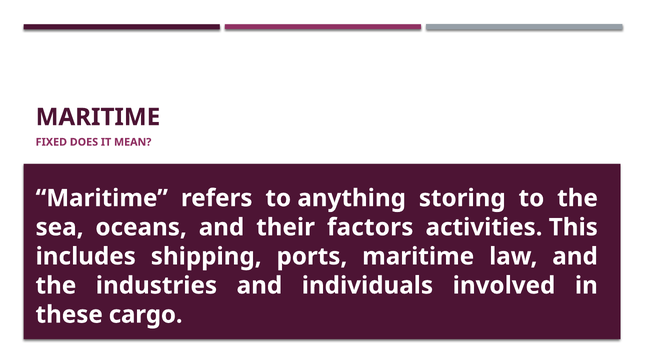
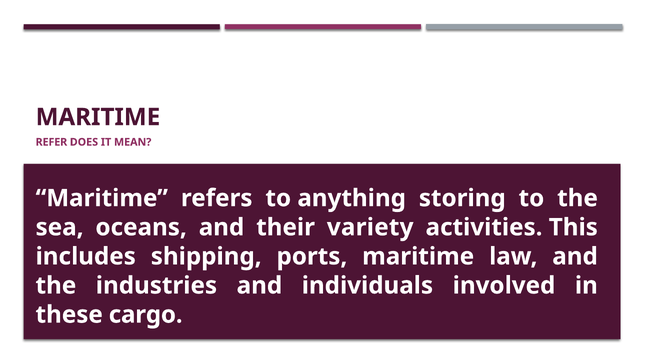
FIXED: FIXED -> REFER (51, 142)
factors: factors -> variety (370, 227)
